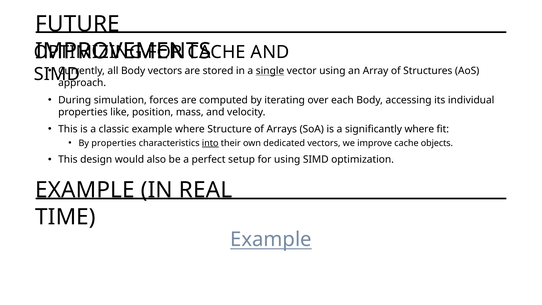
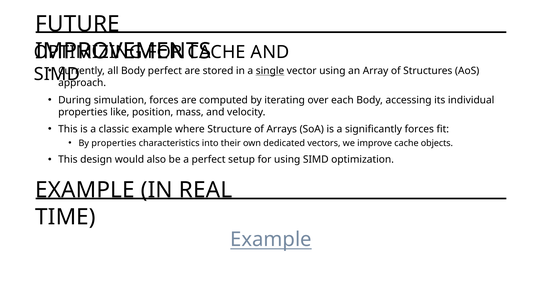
Body vectors: vectors -> perfect (165, 71)
significantly where: where -> forces (419, 129)
into underline: present -> none (210, 143)
